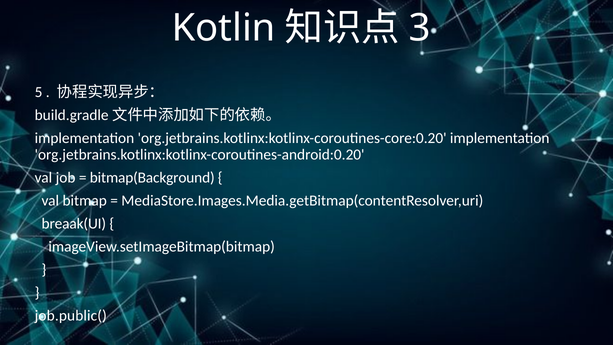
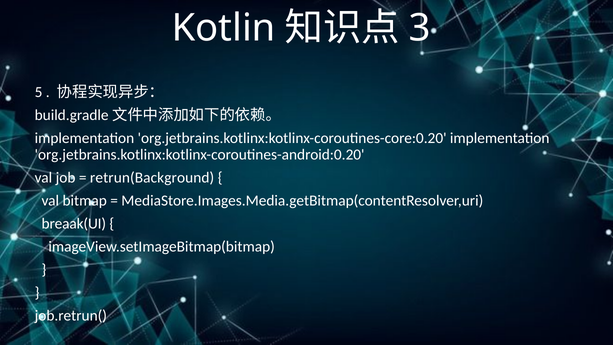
bitmap(Background: bitmap(Background -> retrun(Background (152, 178)
job.public(: job.public( -> job.retrun( (71, 315)
